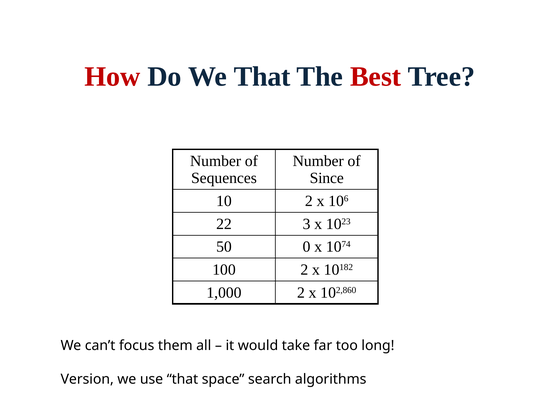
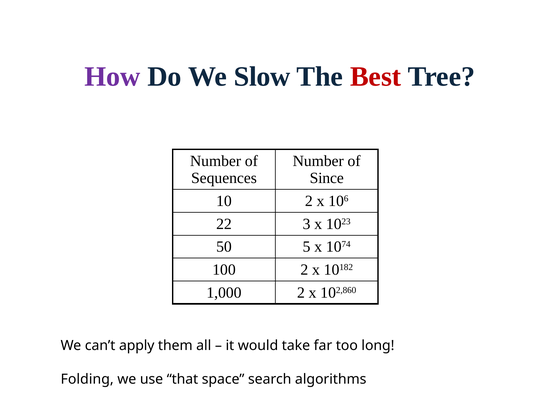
How colour: red -> purple (112, 77)
We That: That -> Slow (262, 77)
0: 0 -> 5 (307, 247)
focus: focus -> apply (137, 346)
Version: Version -> Folding (87, 379)
